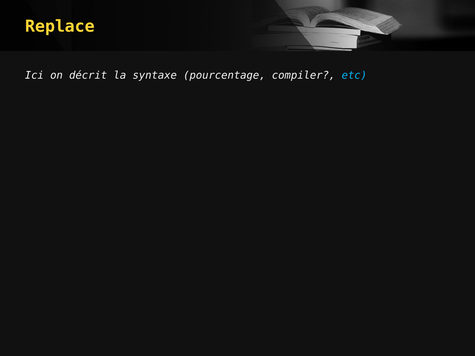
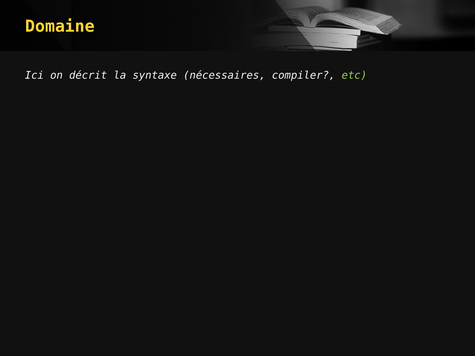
Replace: Replace -> Domaine (60, 26)
pourcentage: pourcentage -> nécessaires (224, 75)
etc colour: light blue -> light green (354, 75)
